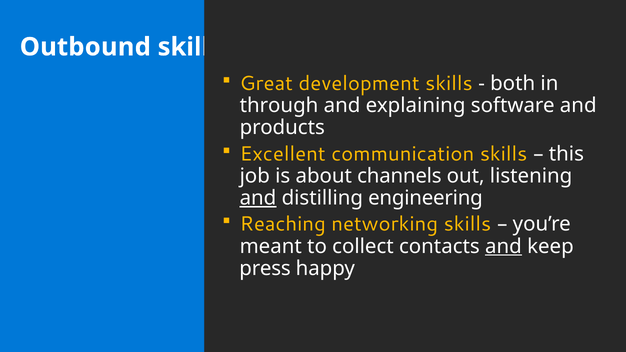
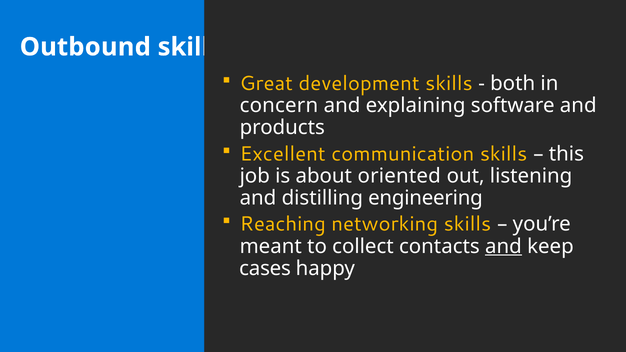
through: through -> concern (279, 106)
channels: channels -> oriented (399, 176)
and underline: present -> none (258, 198)
press: press -> cases (265, 268)
